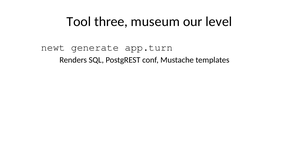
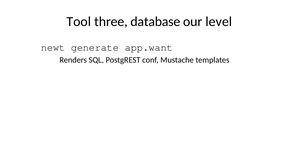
museum: museum -> database (155, 22)
app.turn: app.turn -> app.want (149, 47)
